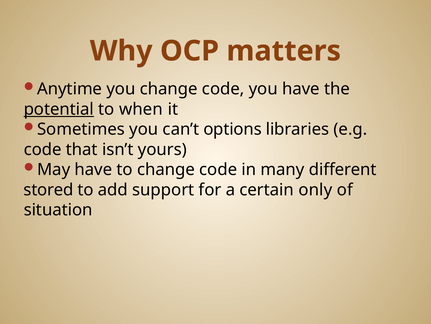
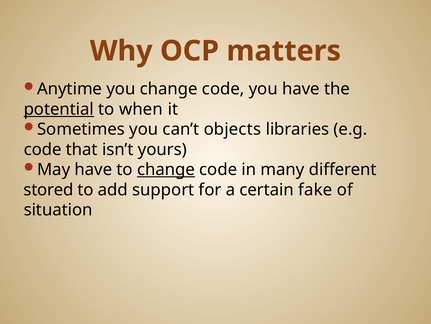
options: options -> objects (232, 129)
change underline: none -> present (166, 169)
only: only -> fake (315, 189)
